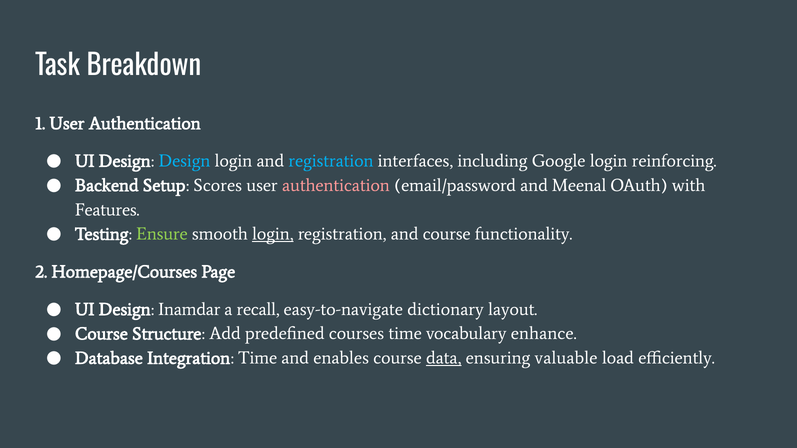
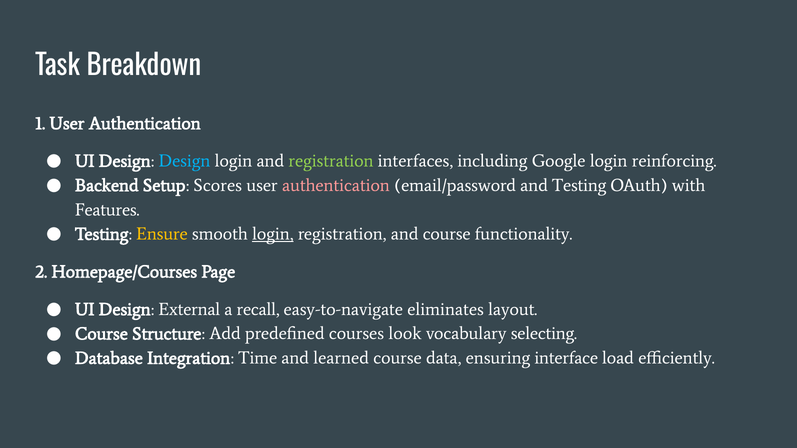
registration colour: light blue -> light green (331, 161)
and Meenal: Meenal -> Testing (579, 185)
Ensure colour: light green -> yellow (162, 234)
Inamdar: Inamdar -> External (189, 310)
dictionary: dictionary -> eliminates (446, 310)
courses time: time -> look (405, 334)
enhance: enhance -> selecting (544, 334)
enables: enables -> learned (341, 358)
data underline: present -> none (444, 358)
valuable: valuable -> interface (566, 358)
